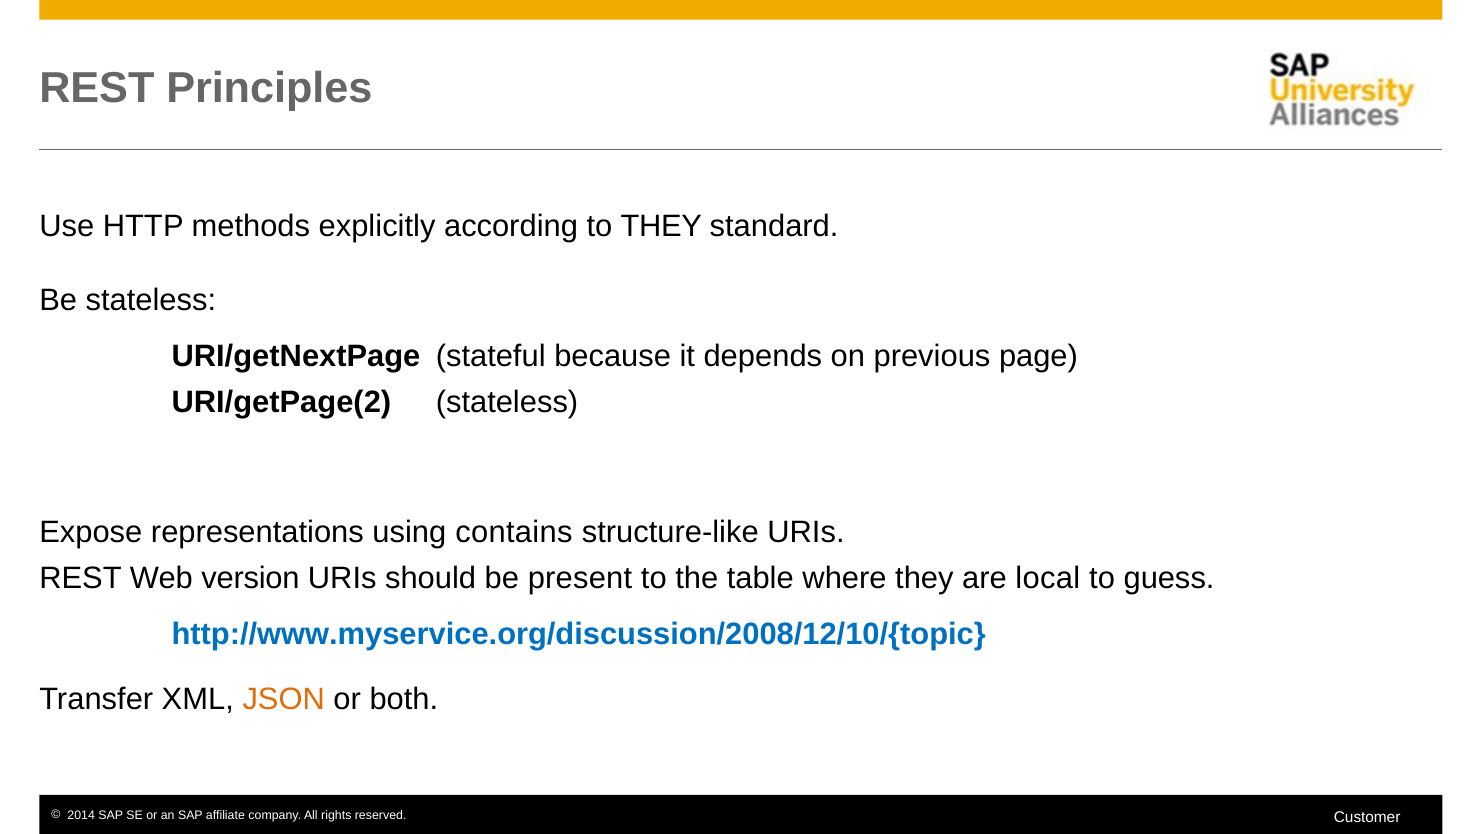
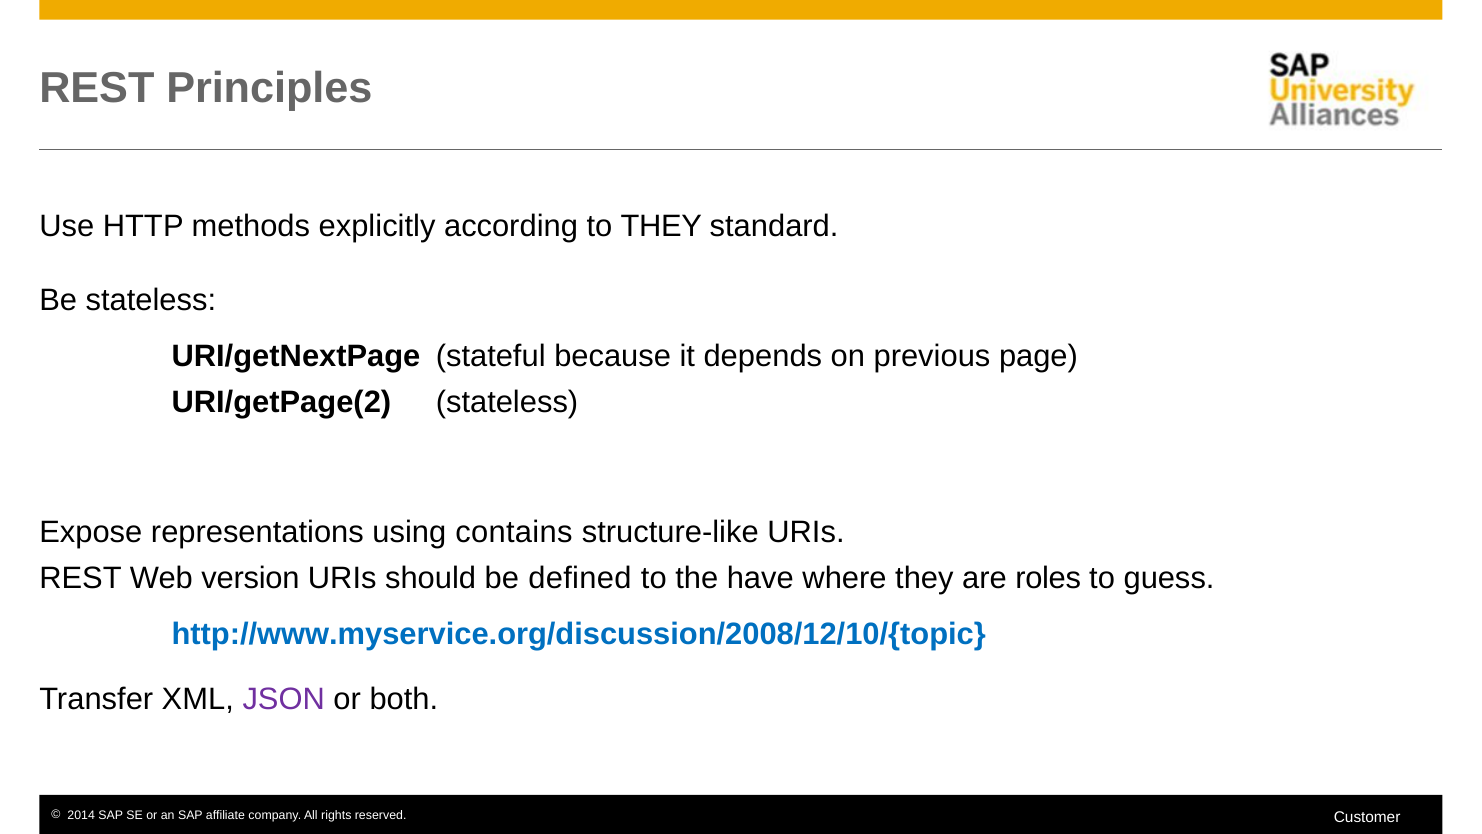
present: present -> defined (580, 578)
table: table -> have (760, 578)
local: local -> roles (1048, 578)
JSON colour: orange -> purple (284, 699)
